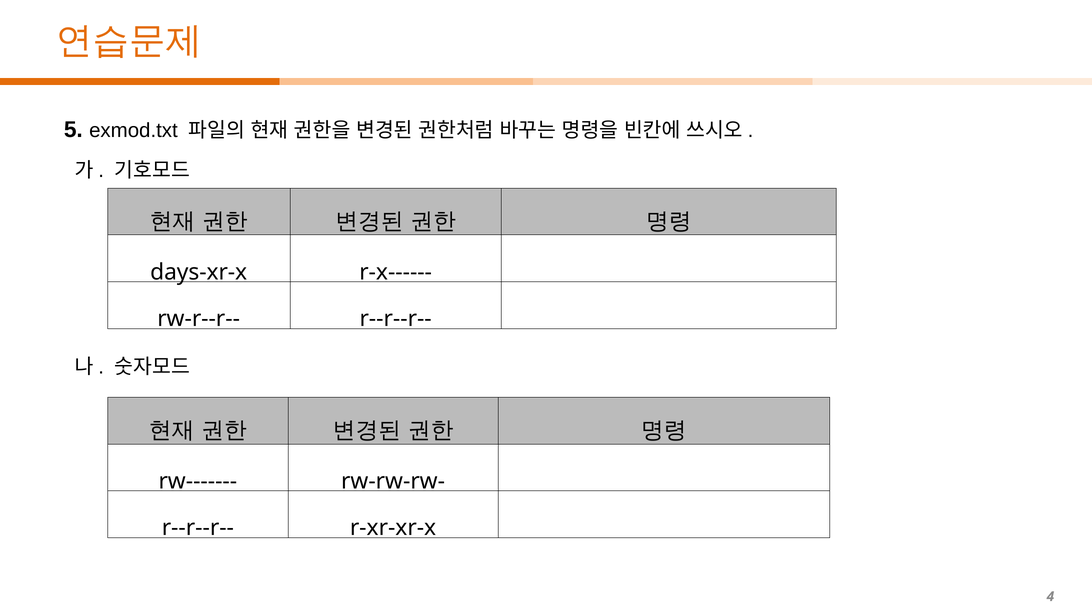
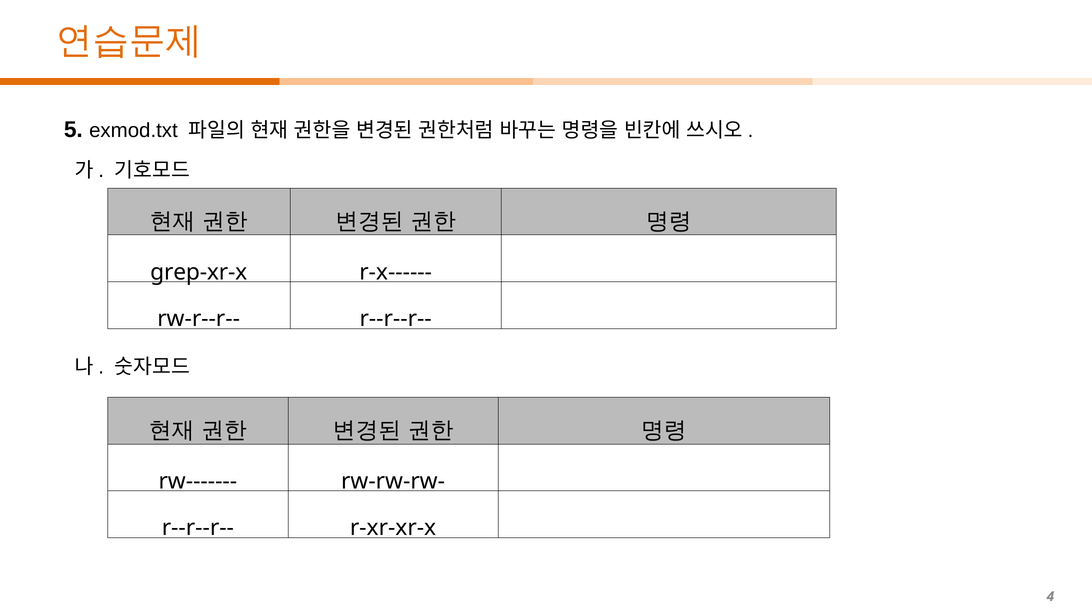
days-xr-x: days-xr-x -> grep-xr-x (199, 272)
